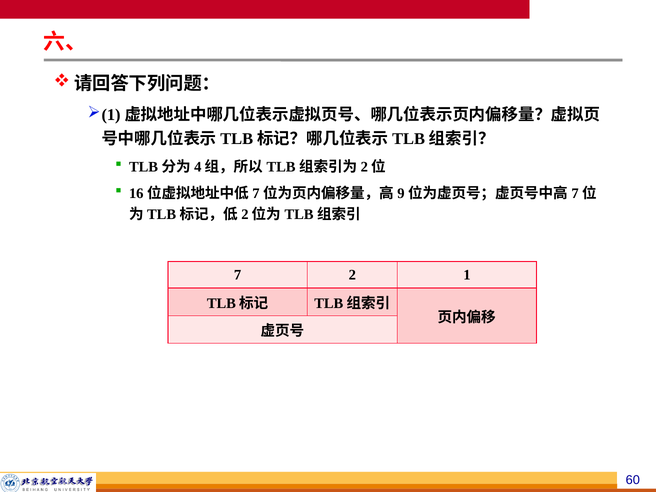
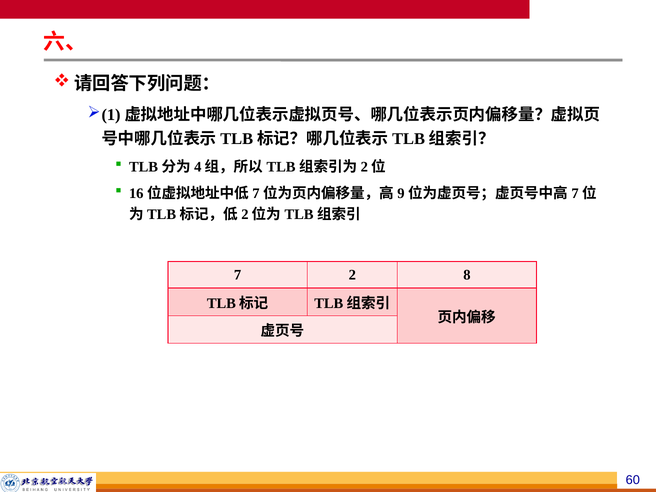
1: 1 -> 8 (467, 275)
